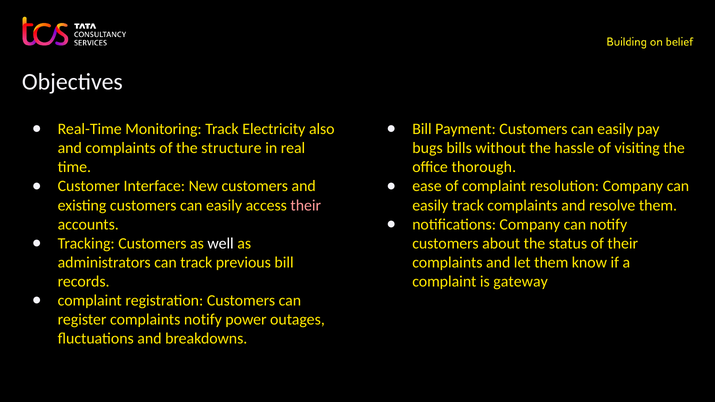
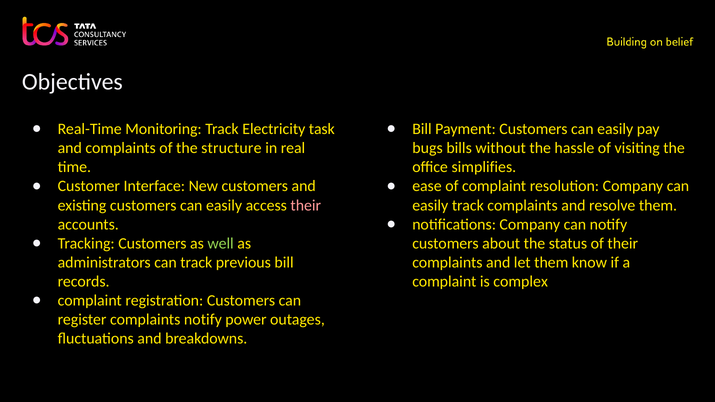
also: also -> task (322, 129)
thorough: thorough -> simplifies (484, 167)
well colour: white -> light green (221, 244)
gateway: gateway -> complex (521, 282)
